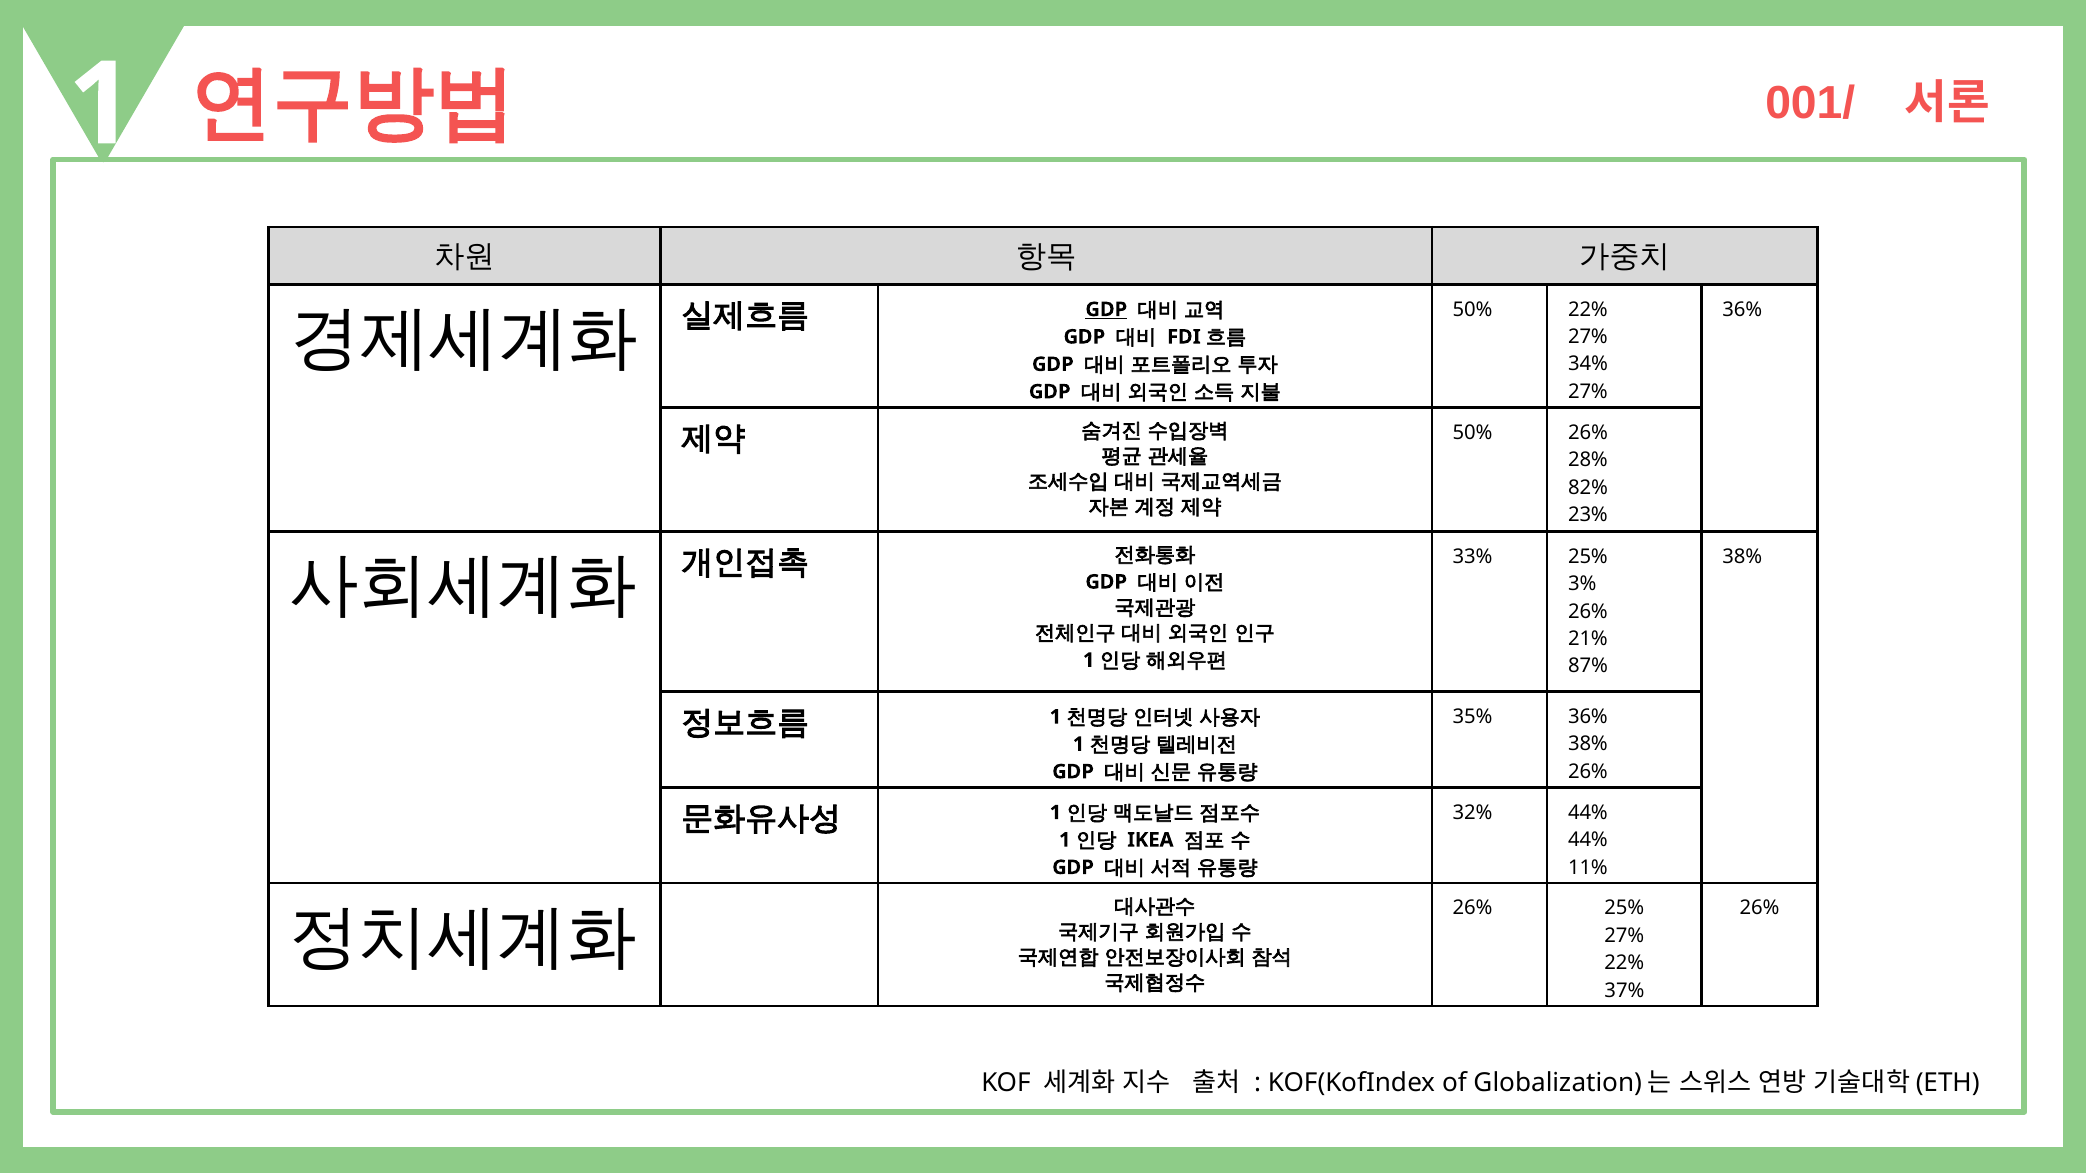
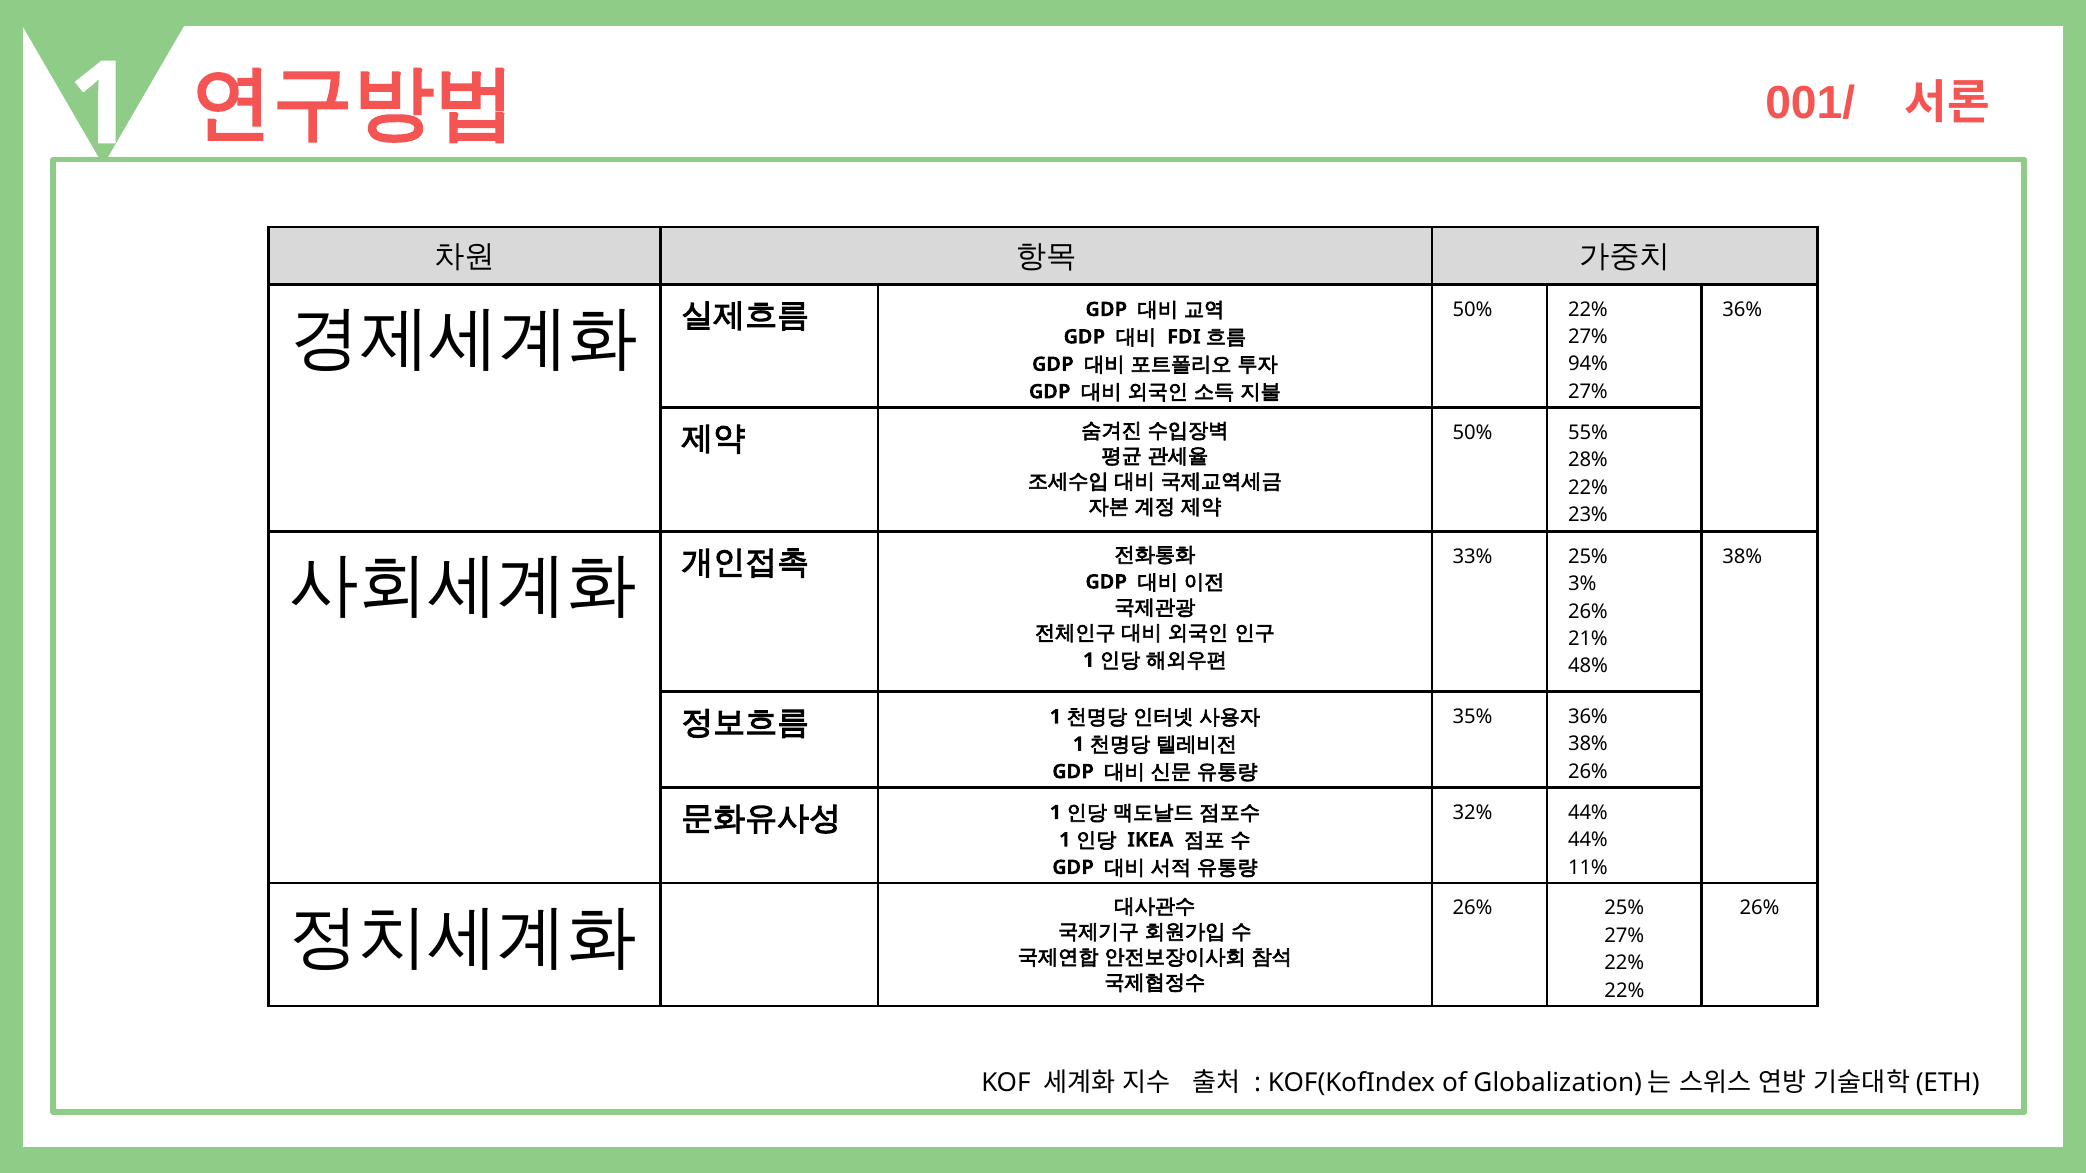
GDP underline: present -> none (1106, 310)
34%: 34% -> 94% (1588, 364)
50% 26%: 26% -> 55% (1588, 433)
82%: 82% -> 22% (1588, 488)
87%: 87% -> 48% (1588, 666)
37%: 37% -> 22% (1624, 991)
